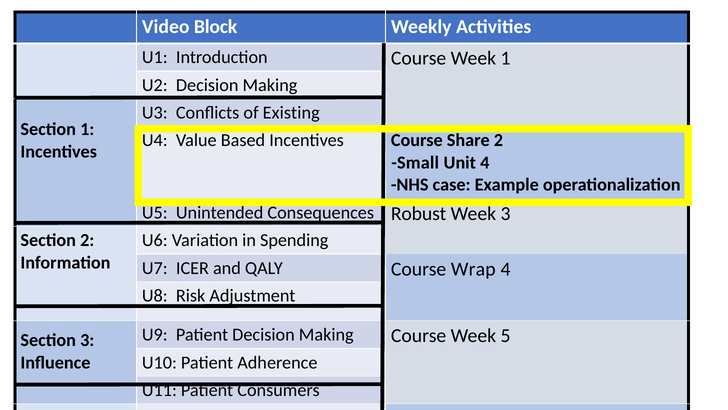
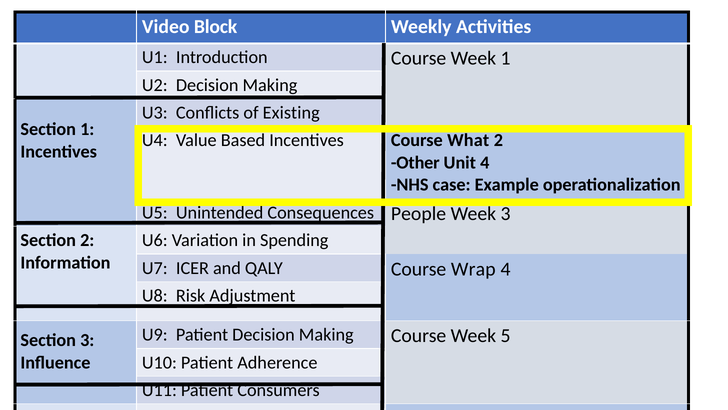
Share: Share -> What (468, 140)
Small: Small -> Other (415, 162)
Robust: Robust -> People (419, 213)
